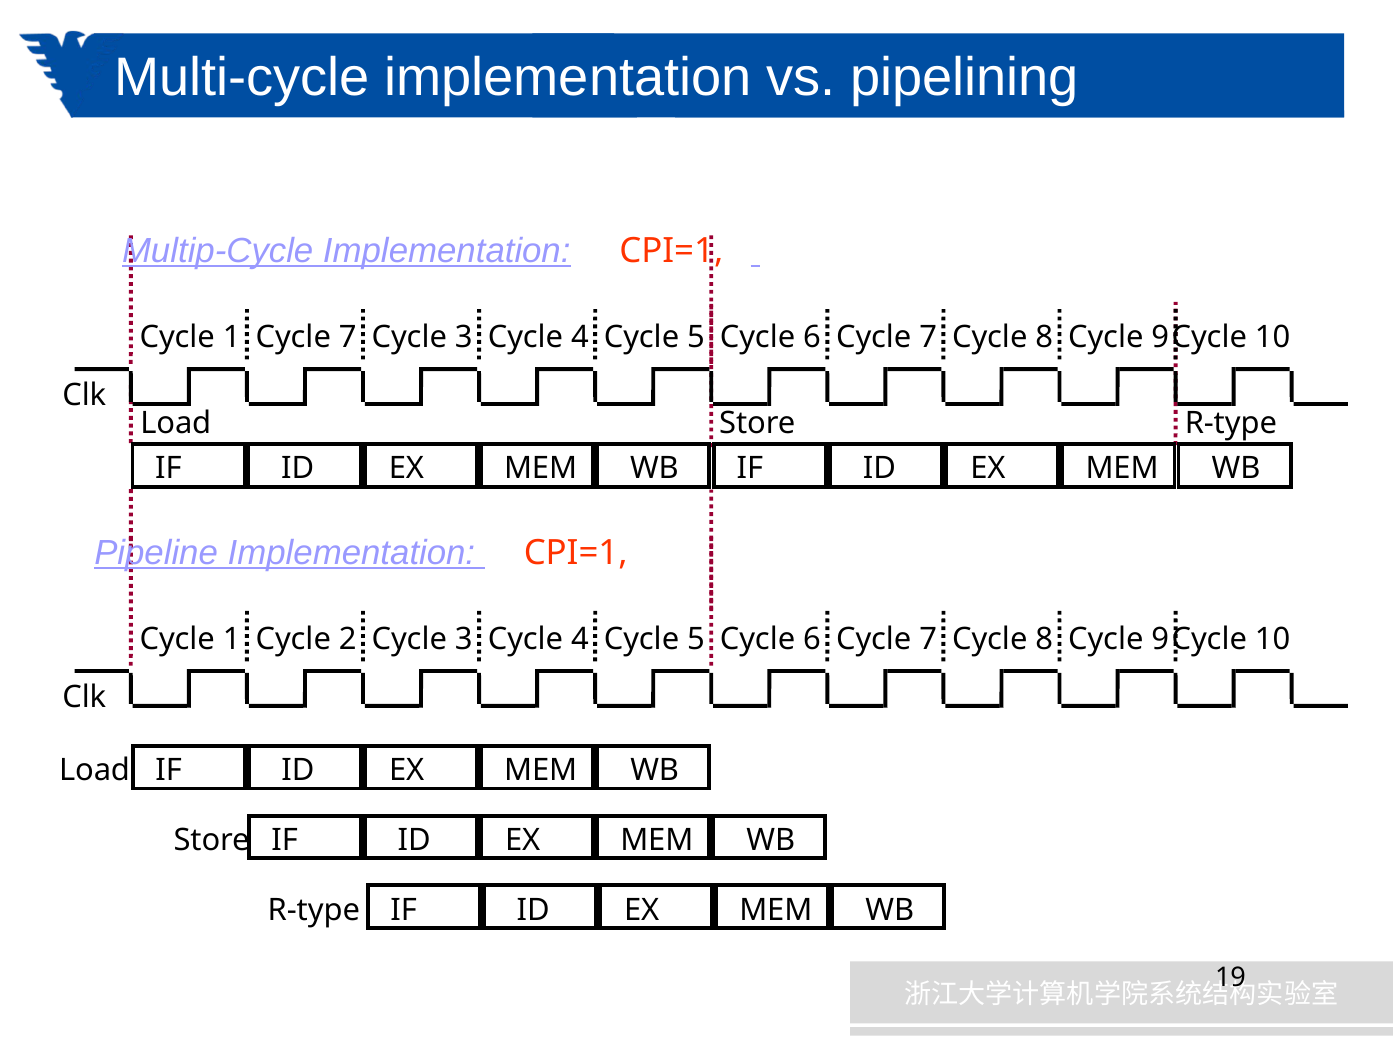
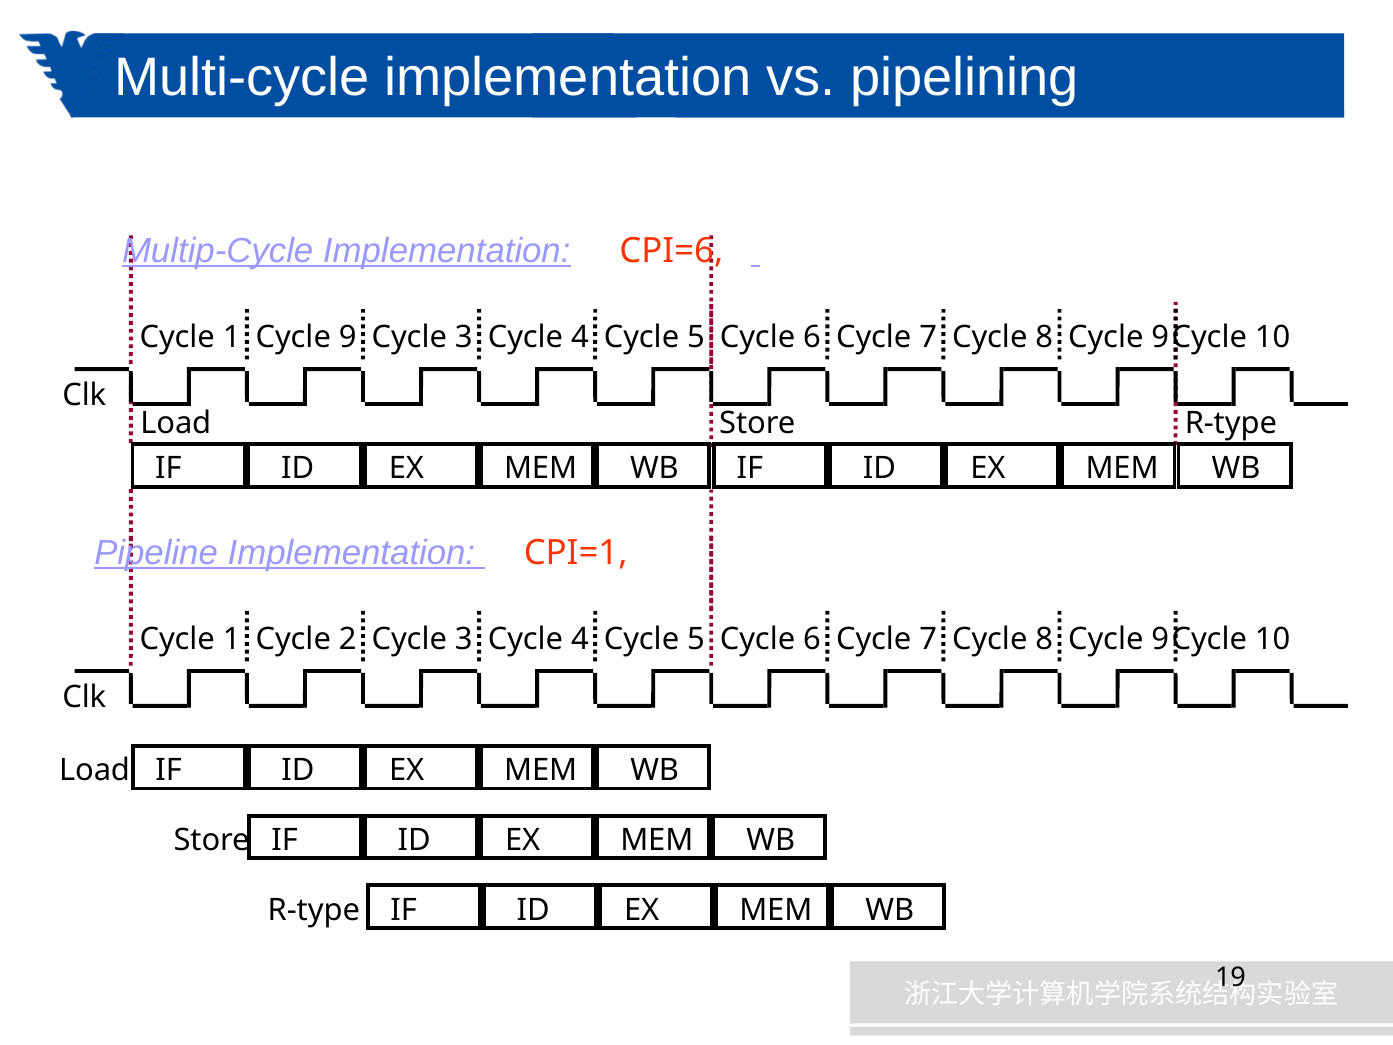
Multip-Cycle Implementation CPI=1: CPI=1 -> CPI=6 (671, 251)
1 Cycle 7: 7 -> 9 (348, 337)
